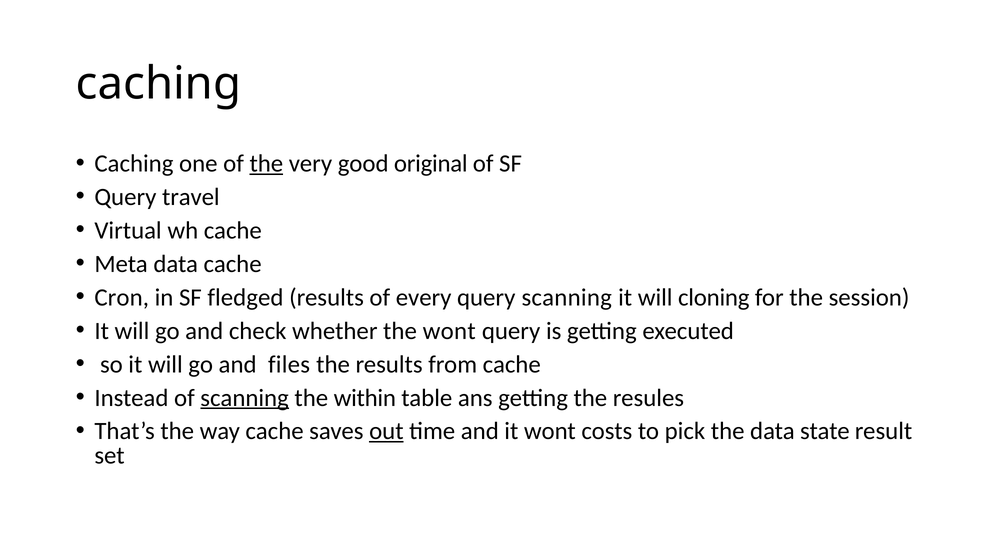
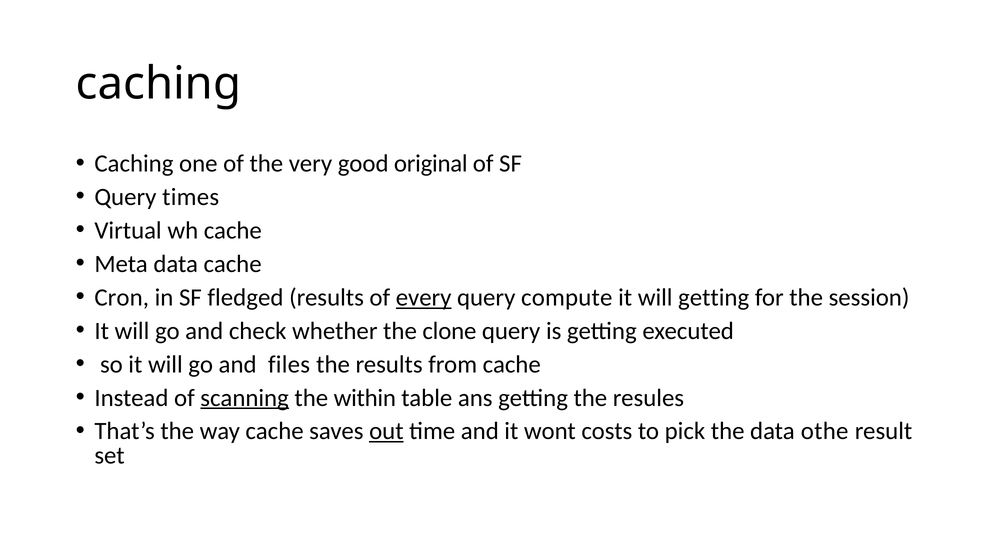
the underline: present -> none (266, 164)
travel: travel -> times (191, 197)
every underline: none -> present (424, 298)
query scanning: scanning -> compute (567, 298)
will cloning: cloning -> getting (714, 298)
the wont: wont -> clone (449, 331)
state: state -> othe (825, 431)
